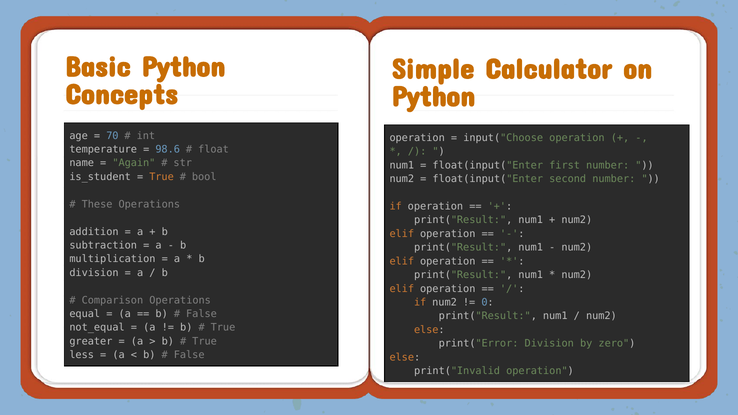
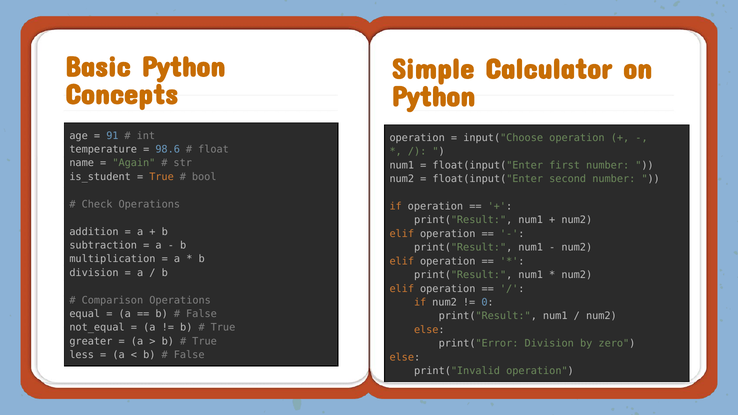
70: 70 -> 91 (112, 136)
These: These -> Check (97, 204)
